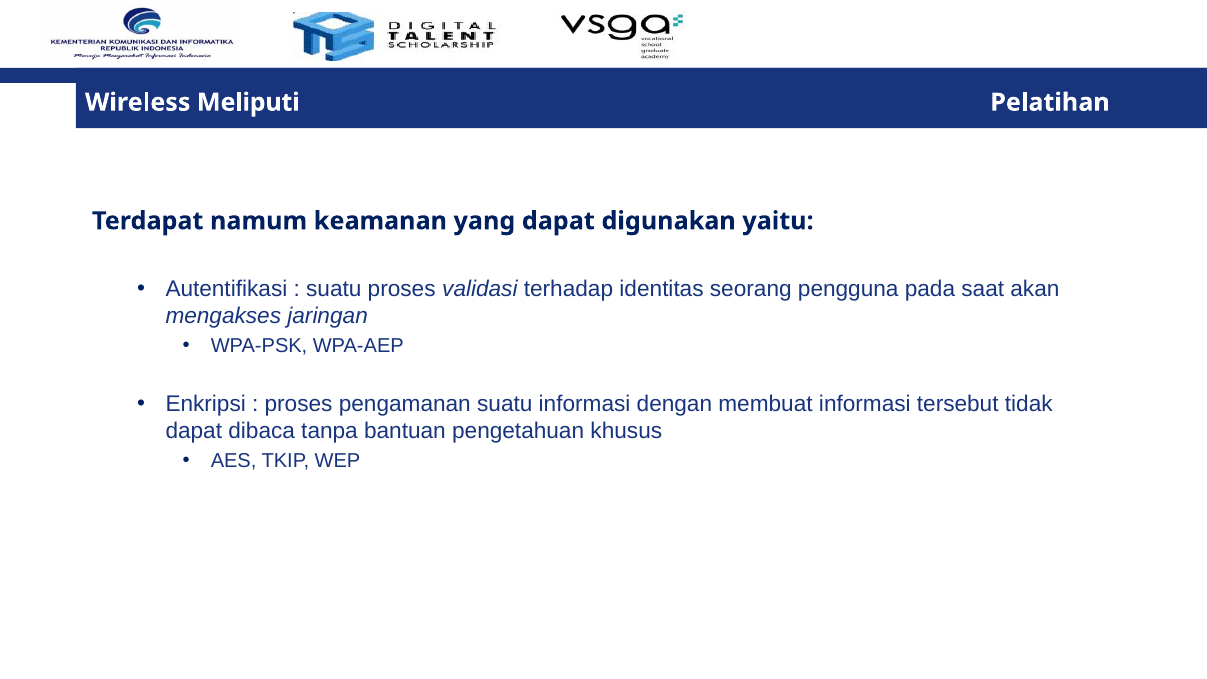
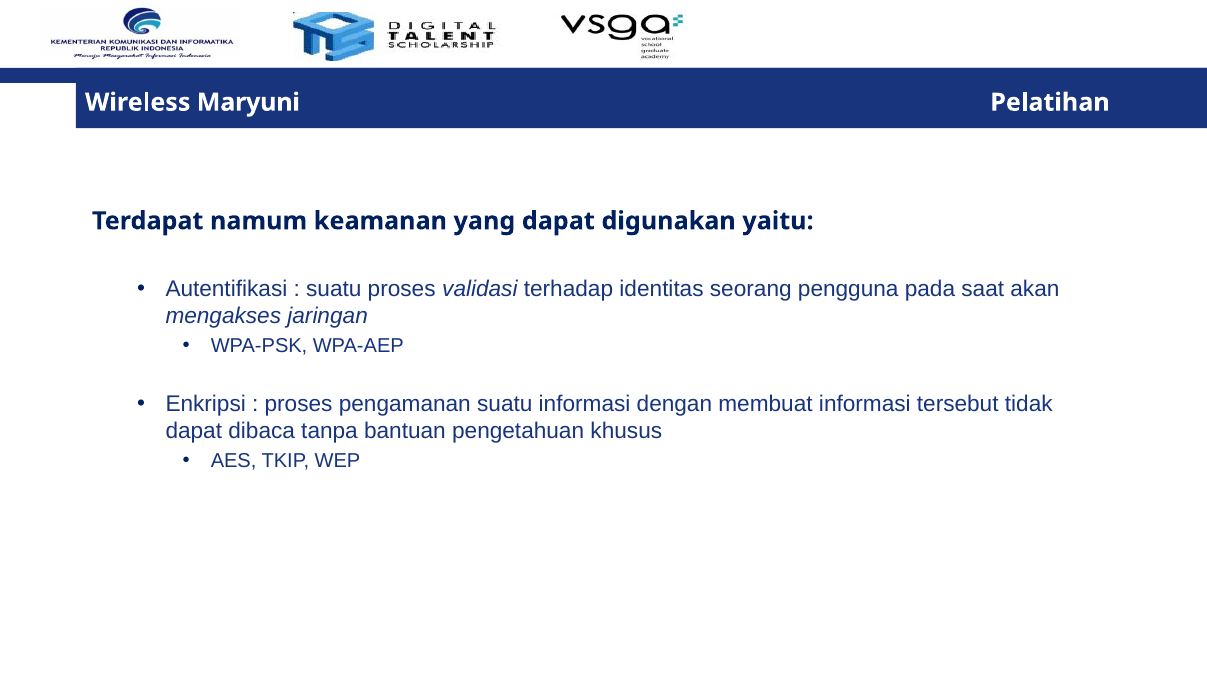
Meliputi: Meliputi -> Maryuni (248, 102)
